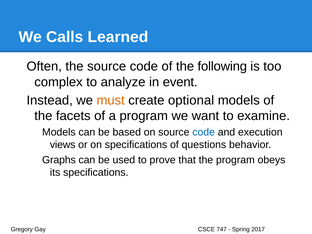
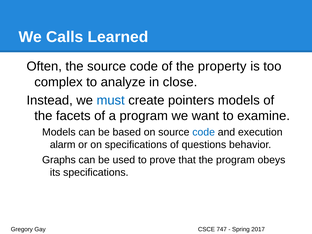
following: following -> property (222, 66)
event: event -> close (180, 82)
must colour: orange -> blue (111, 100)
optional: optional -> pointers (191, 100)
views: views -> alarm (63, 145)
